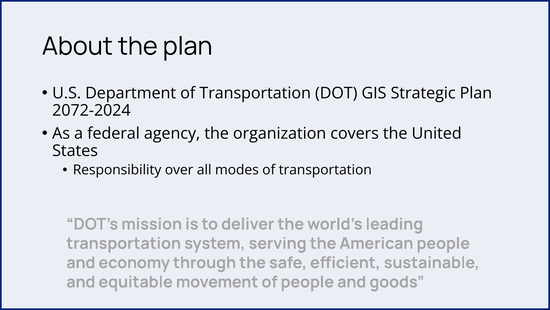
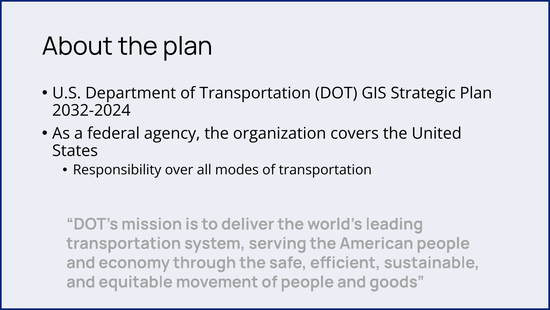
2072-2024: 2072-2024 -> 2032-2024 (91, 110)
